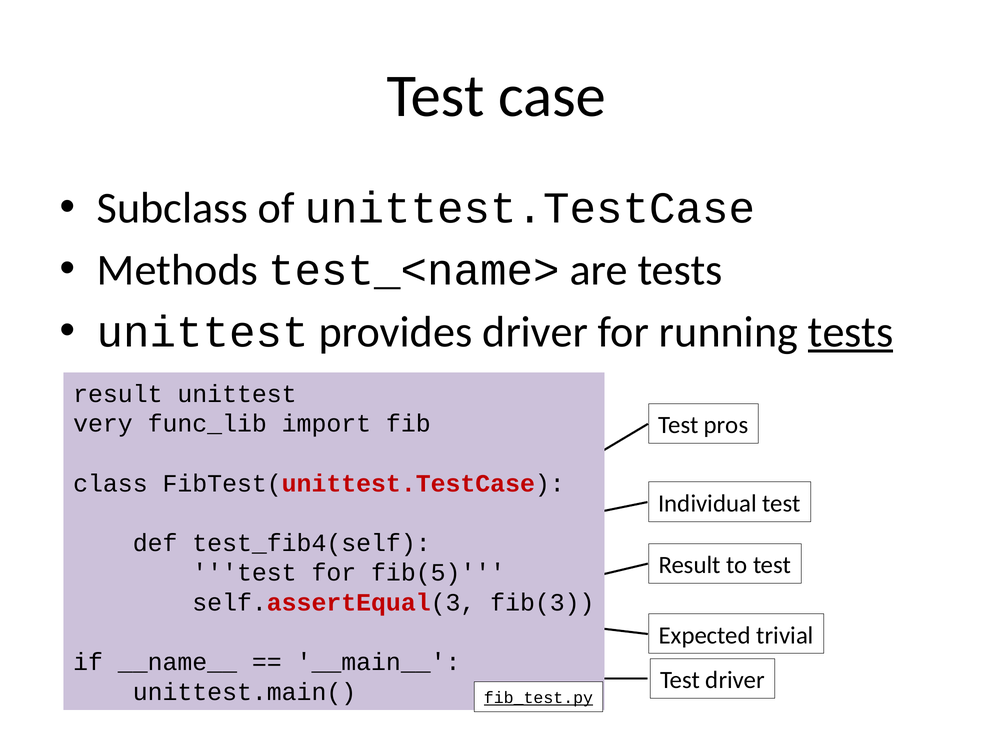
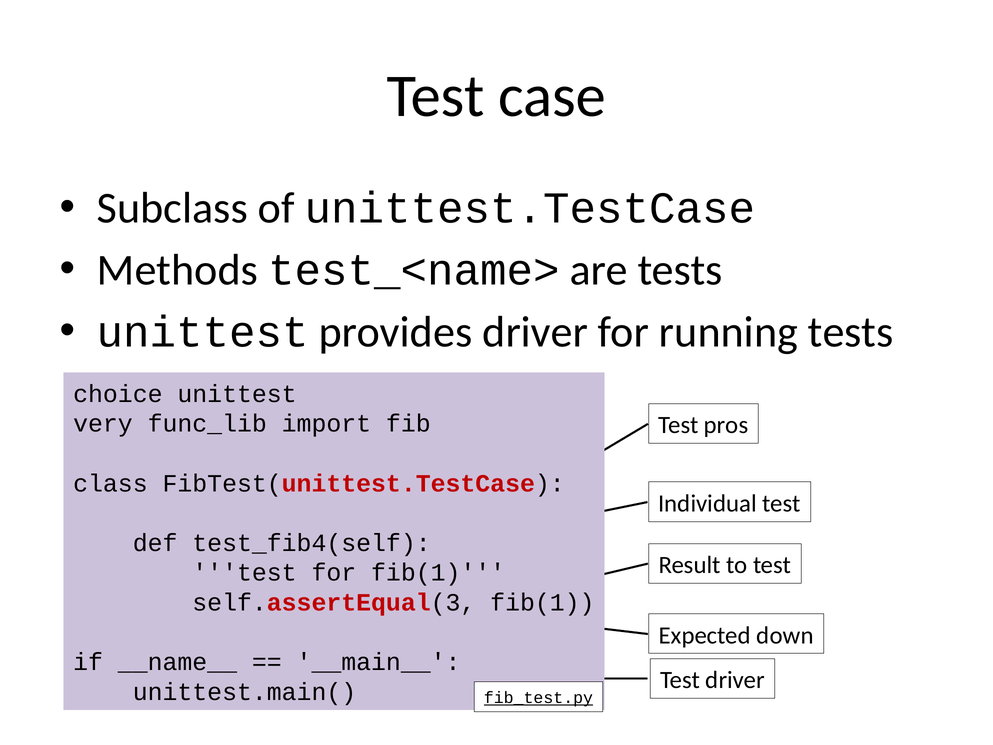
tests underline: present -> none (851, 332)
result: result -> choice (118, 394)
for fib(5: fib(5 -> fib(1 (438, 573)
self.assertEqual(3 fib(3: fib(3 -> fib(1 (542, 602)
trivial: trivial -> down (785, 635)
